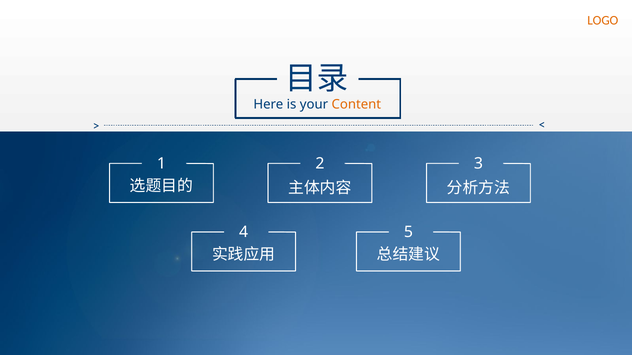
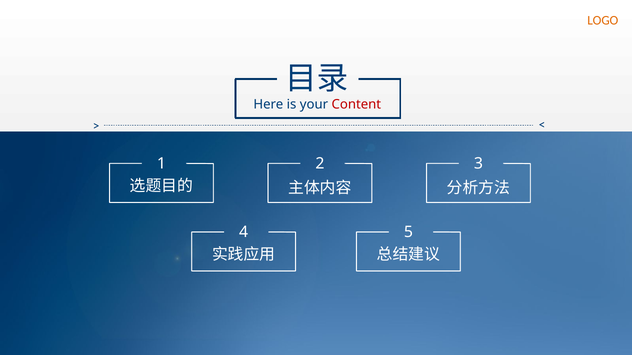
Content colour: orange -> red (356, 104)
